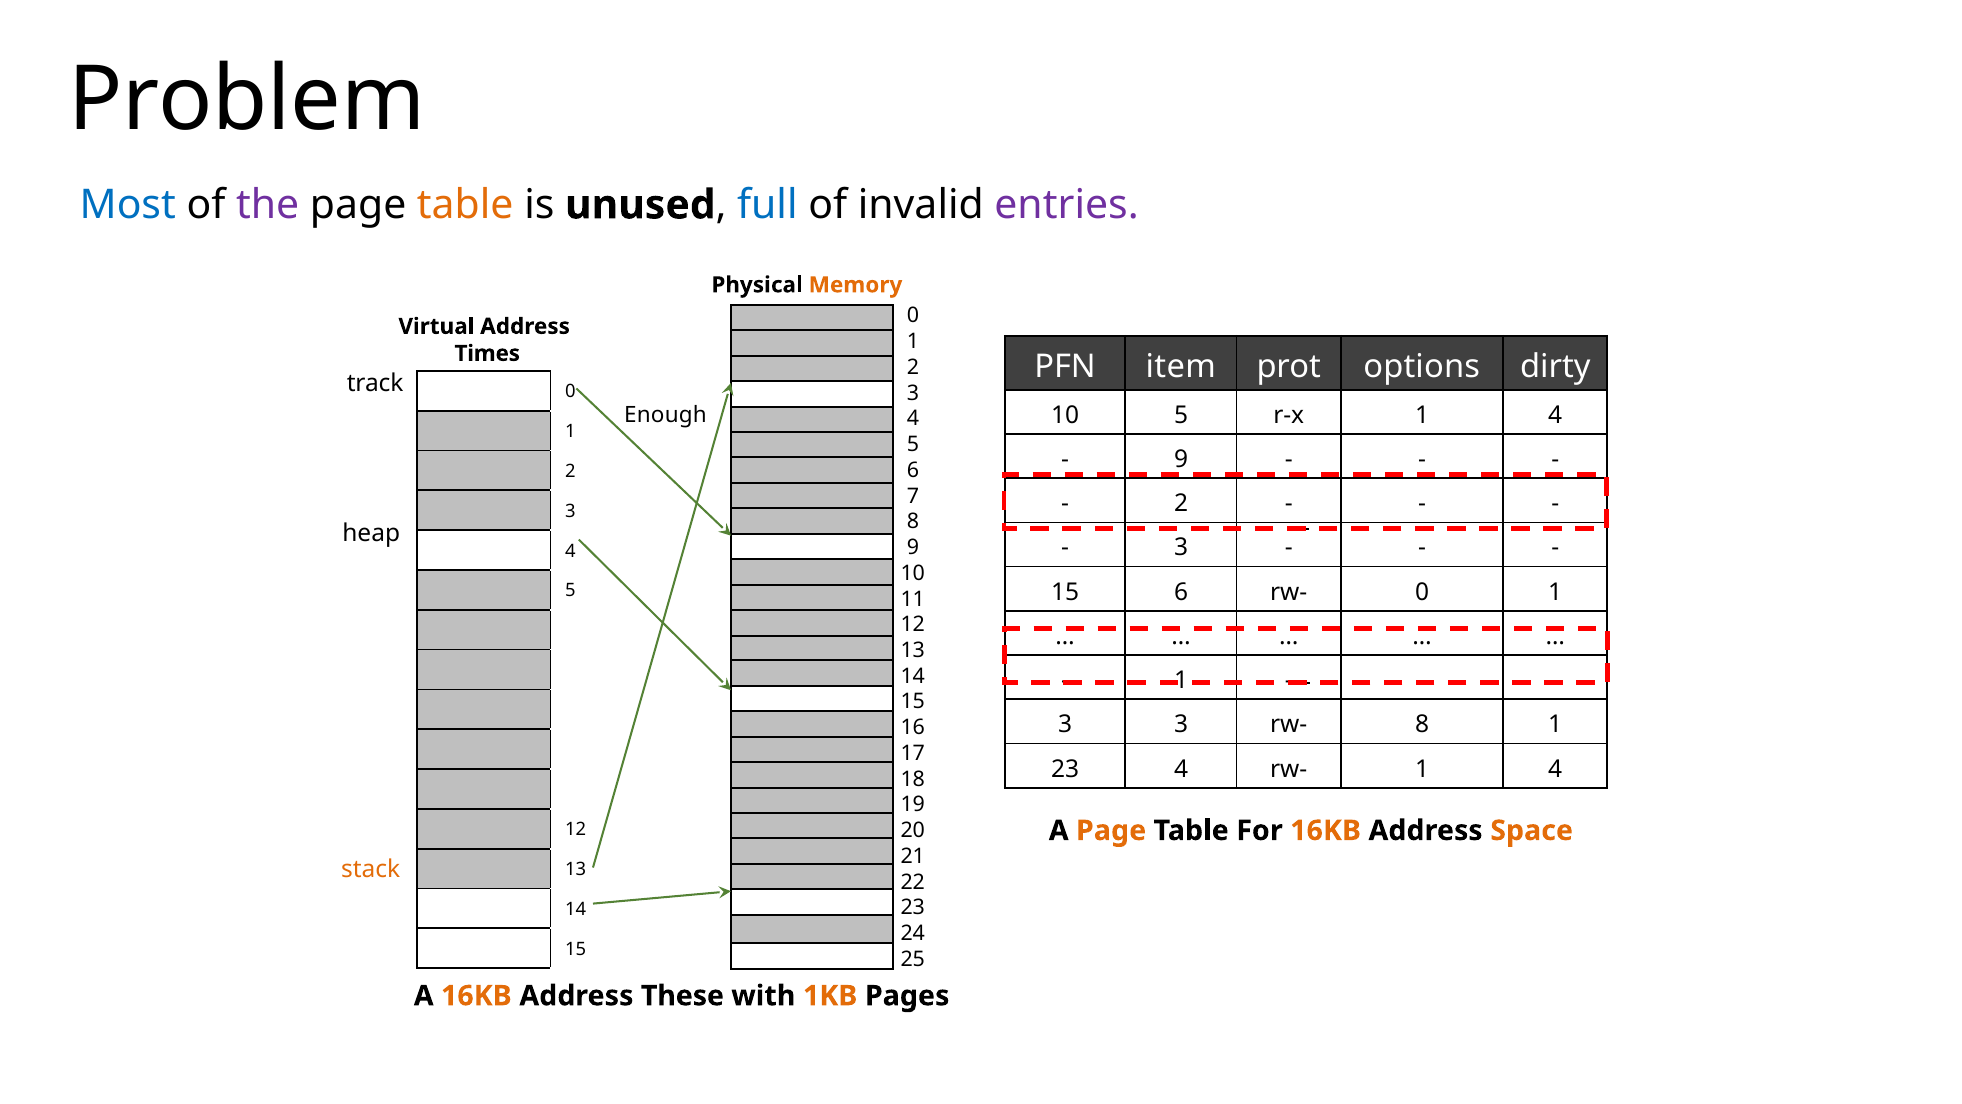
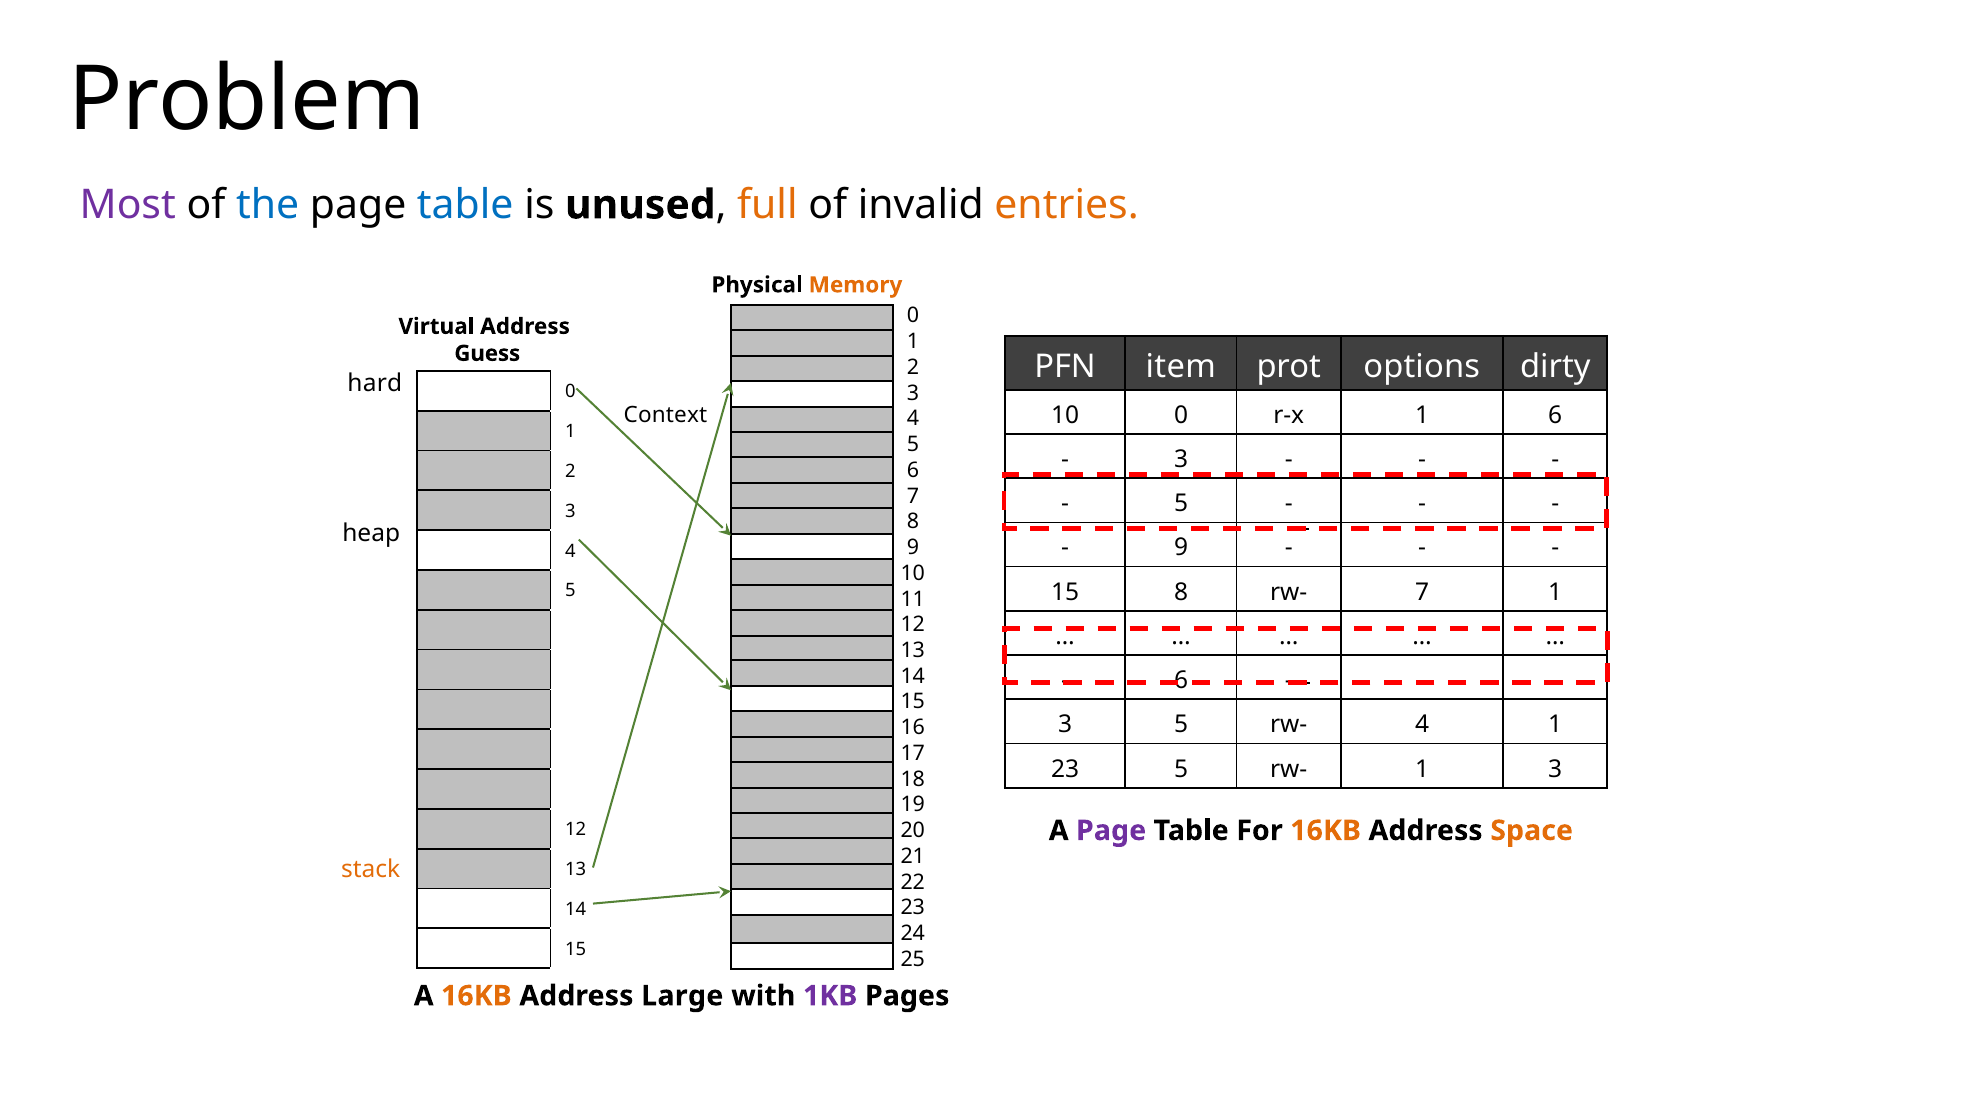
Most colour: blue -> purple (128, 205)
the colour: purple -> blue (268, 205)
table colour: orange -> blue (465, 205)
full colour: blue -> orange (767, 205)
entries colour: purple -> orange (1067, 205)
Times: Times -> Guess (487, 353)
track: track -> hard (375, 383)
10 5: 5 -> 0 (1181, 415)
r-x 1 4: 4 -> 6 (1555, 415)
Enough: Enough -> Context (665, 415)
9: 9 -> 3 (1181, 459)
2: 2 -> 5 (1181, 504)
3: 3 -> 9 (1181, 548)
15 6: 6 -> 8 (1181, 592)
rw- 0: 0 -> 7 (1422, 592)
1: 1 -> 6 (1181, 680)
3 3: 3 -> 5 (1181, 725)
rw- 8: 8 -> 4 (1422, 725)
23 4: 4 -> 5 (1181, 769)
rw- 1 4: 4 -> 3 (1555, 769)
Page colour: orange -> purple (1111, 830)
These: These -> Large (682, 996)
1KB colour: orange -> purple (830, 996)
